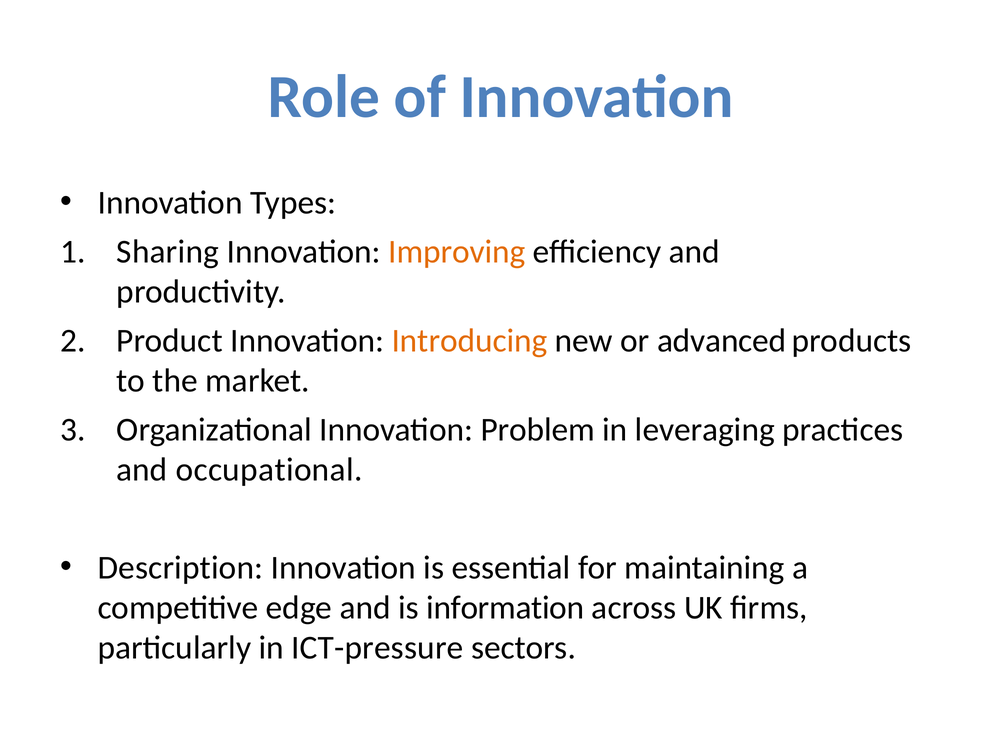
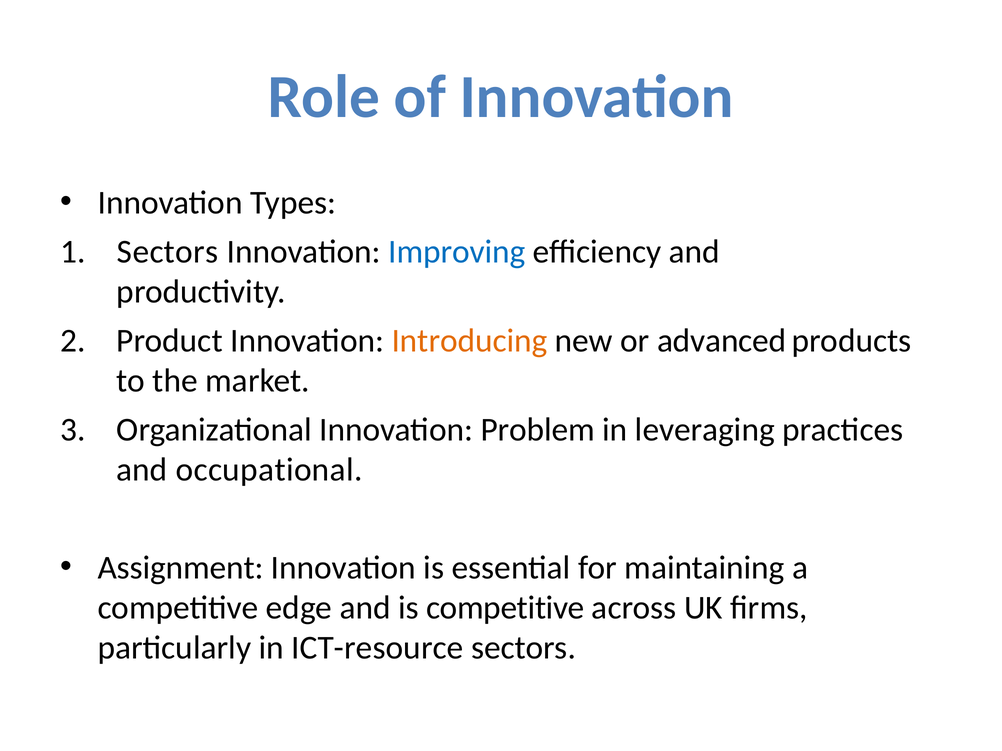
Sharing: Sharing -> Sectors (168, 252)
Improving colour: orange -> blue (457, 252)
Description: Description -> Assignment (181, 568)
is information: information -> competitive (505, 608)
ICT-pressure: ICT-pressure -> ICT-resource (377, 648)
